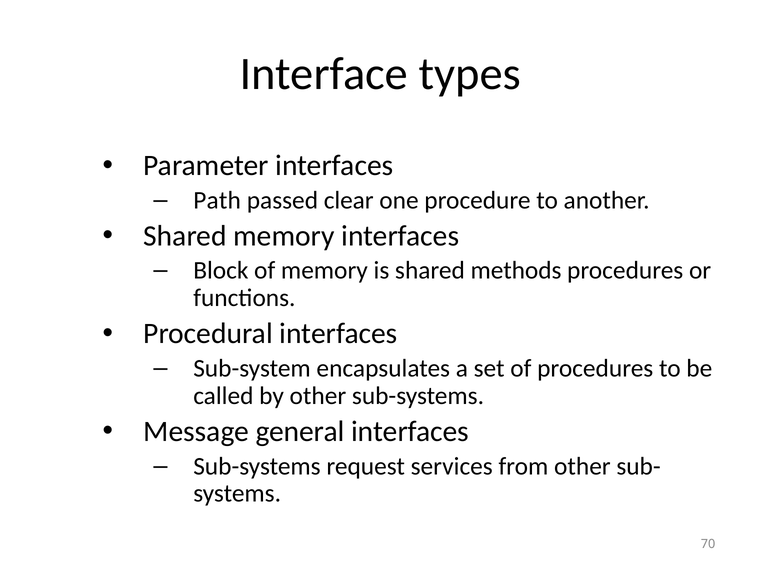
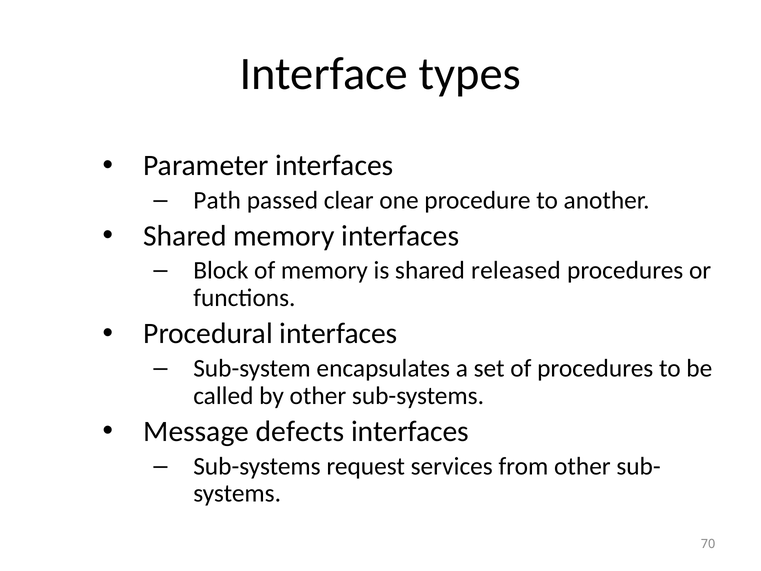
methods: methods -> released (516, 270)
general: general -> defects (300, 431)
